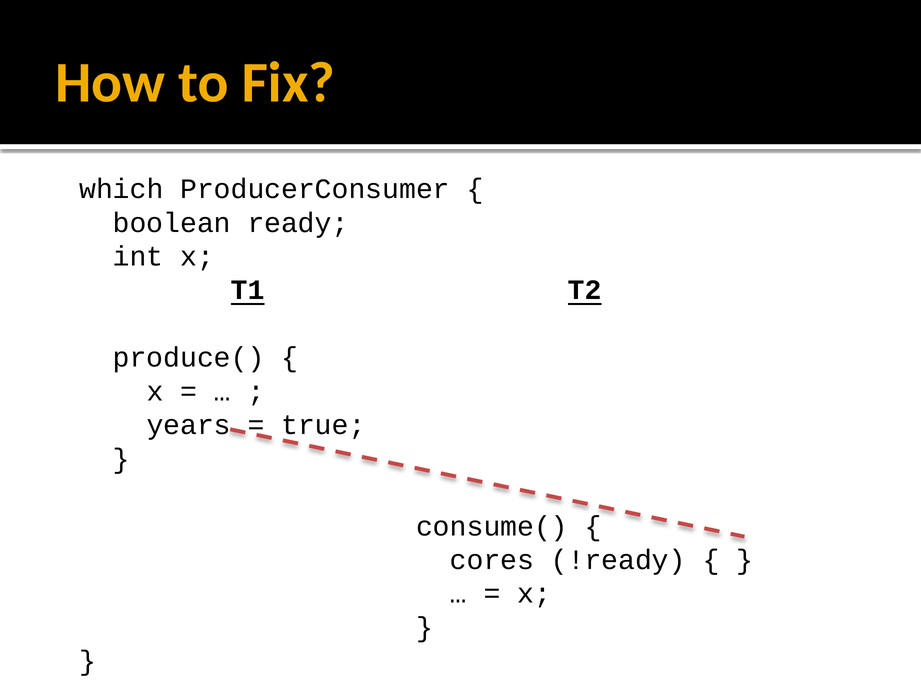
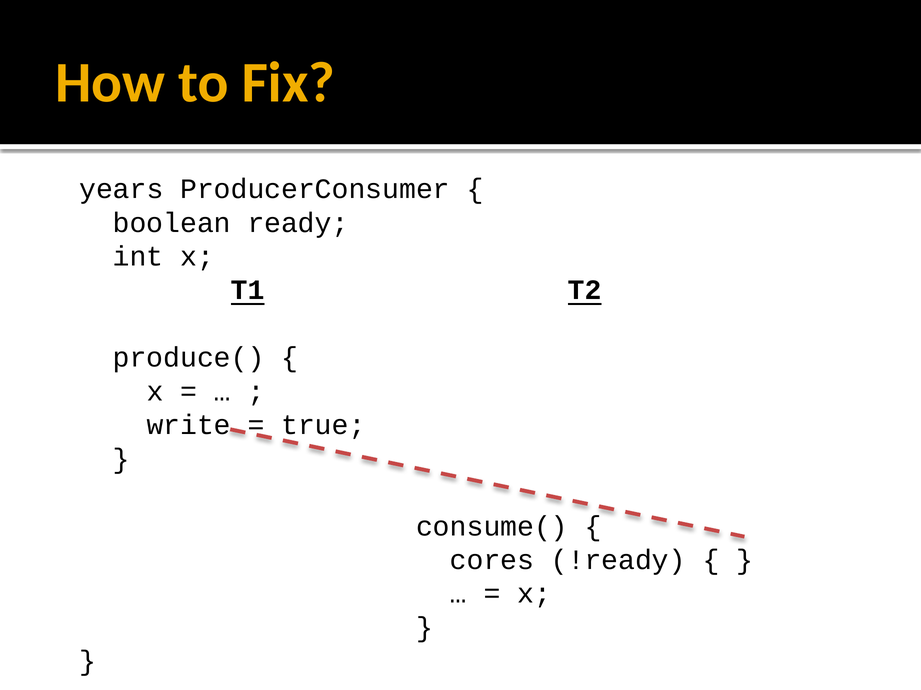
which: which -> years (121, 189)
years: years -> write (189, 426)
